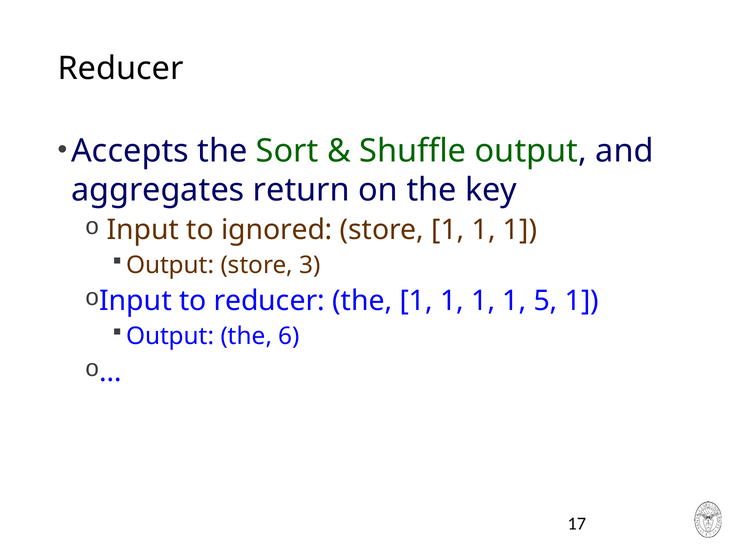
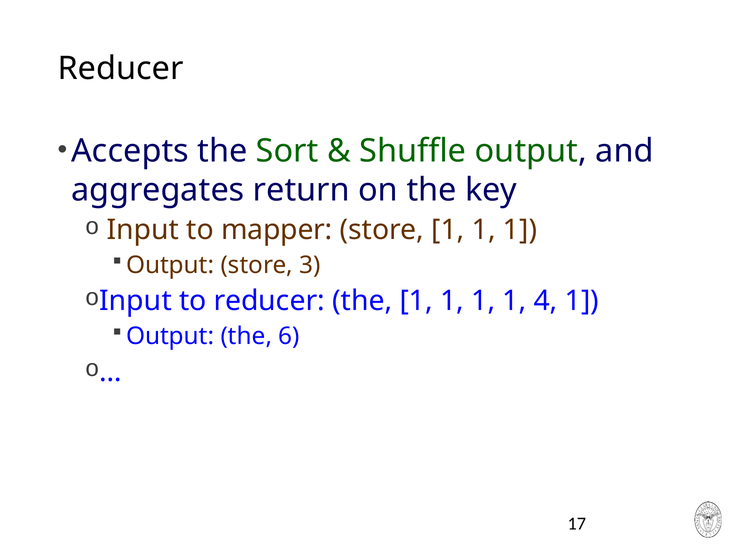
ignored: ignored -> mapper (277, 230)
5: 5 -> 4 (546, 301)
